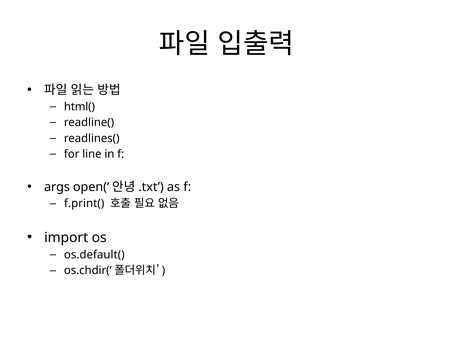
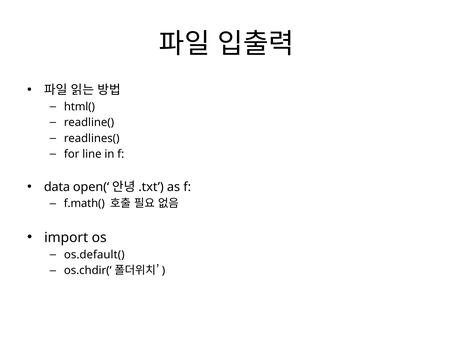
args: args -> data (57, 187)
f.print(: f.print( -> f.math( (84, 203)
